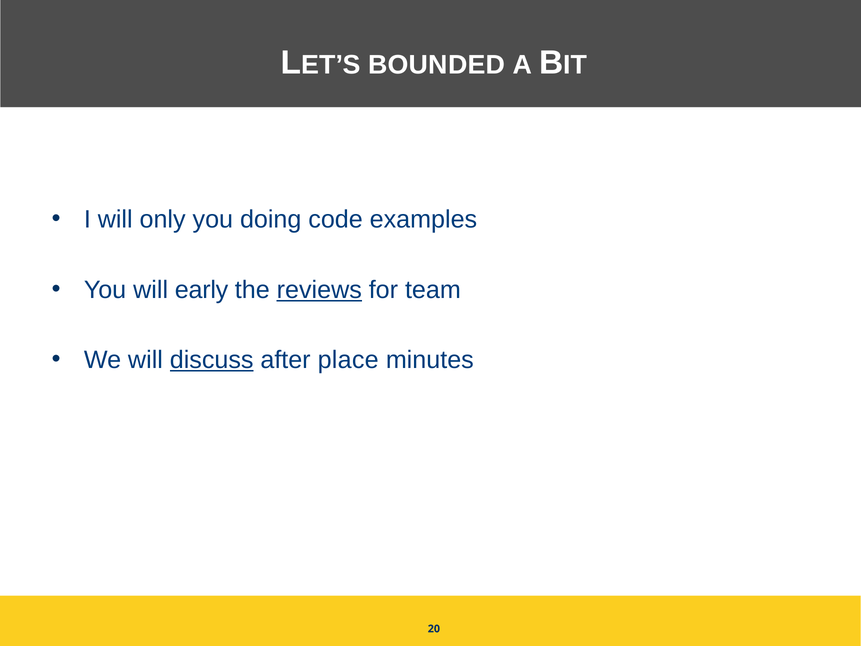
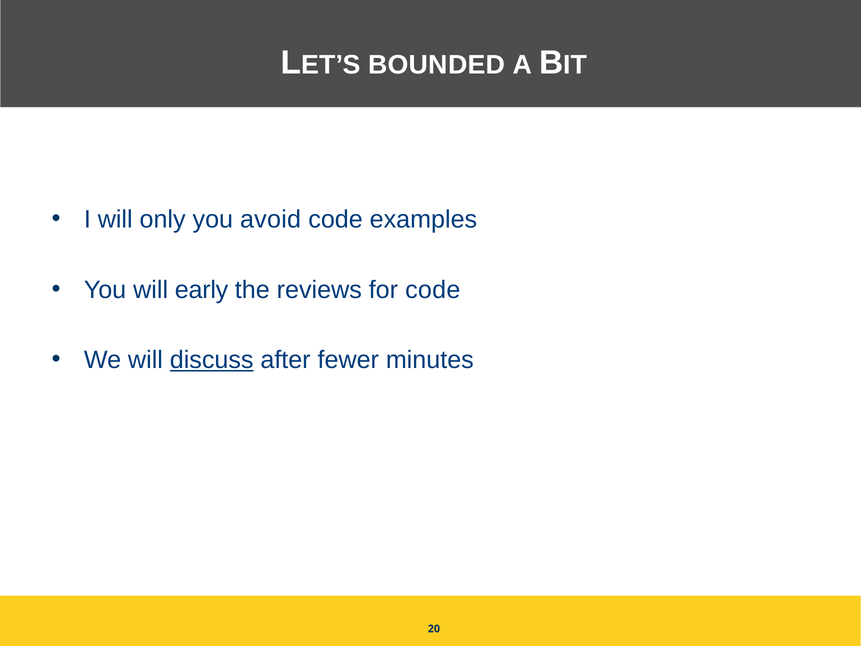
doing: doing -> avoid (271, 219)
reviews underline: present -> none (319, 290)
for team: team -> code (433, 290)
place: place -> fewer (348, 360)
